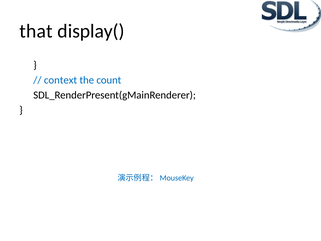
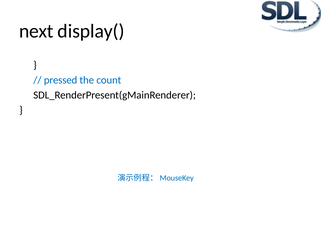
that: that -> next (36, 31)
context: context -> pressed (61, 80)
